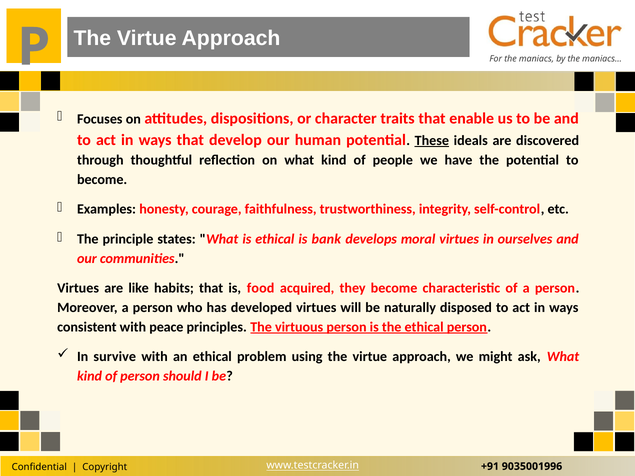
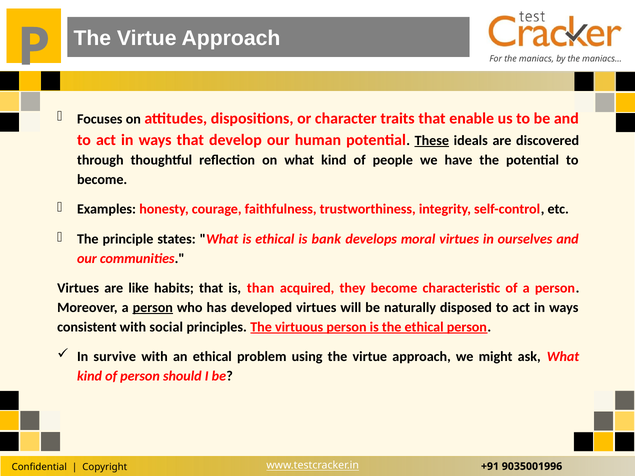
food: food -> than (261, 288)
person underline: none -> present (153, 308)
peace: peace -> social (166, 327)
